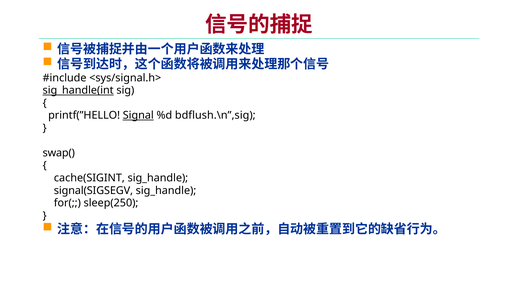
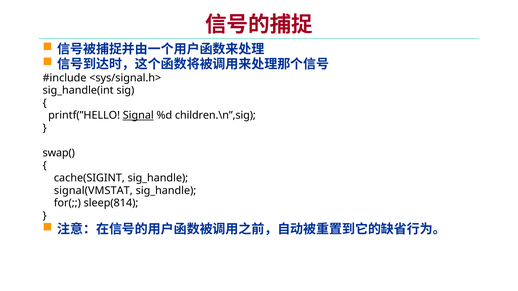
sig_handle(int underline: present -> none (78, 90)
bdflush.\n”,sig: bdflush.\n”,sig -> children.\n”,sig (215, 116)
signal(SIGSEGV: signal(SIGSEGV -> signal(VMSTAT (93, 191)
sleep(250: sleep(250 -> sleep(814 (111, 203)
